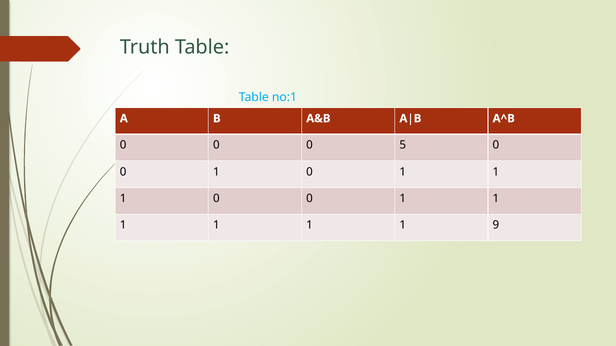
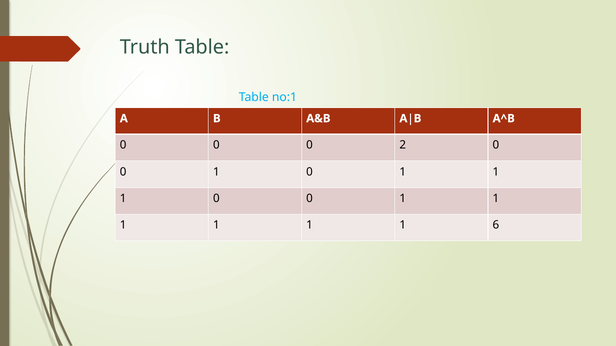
5: 5 -> 2 (403, 145)
9: 9 -> 6 (496, 225)
